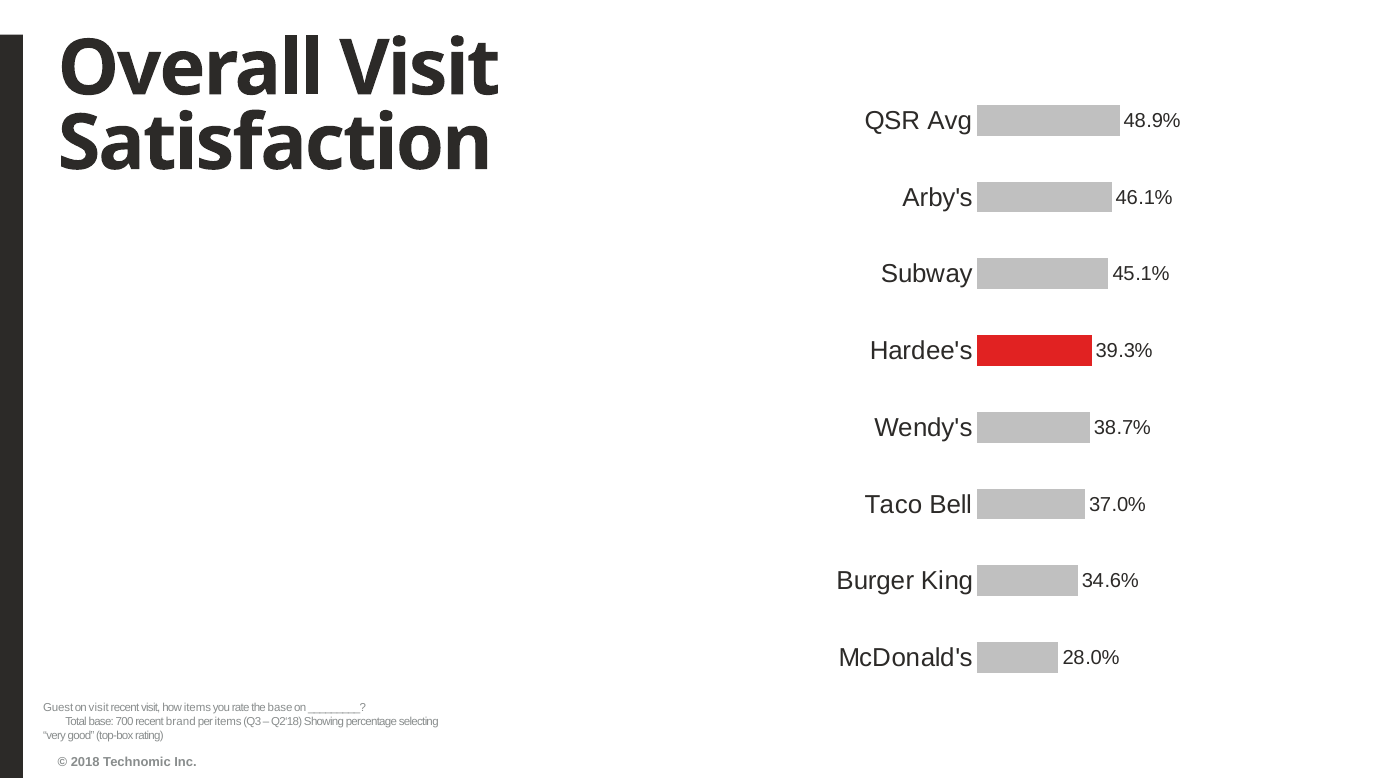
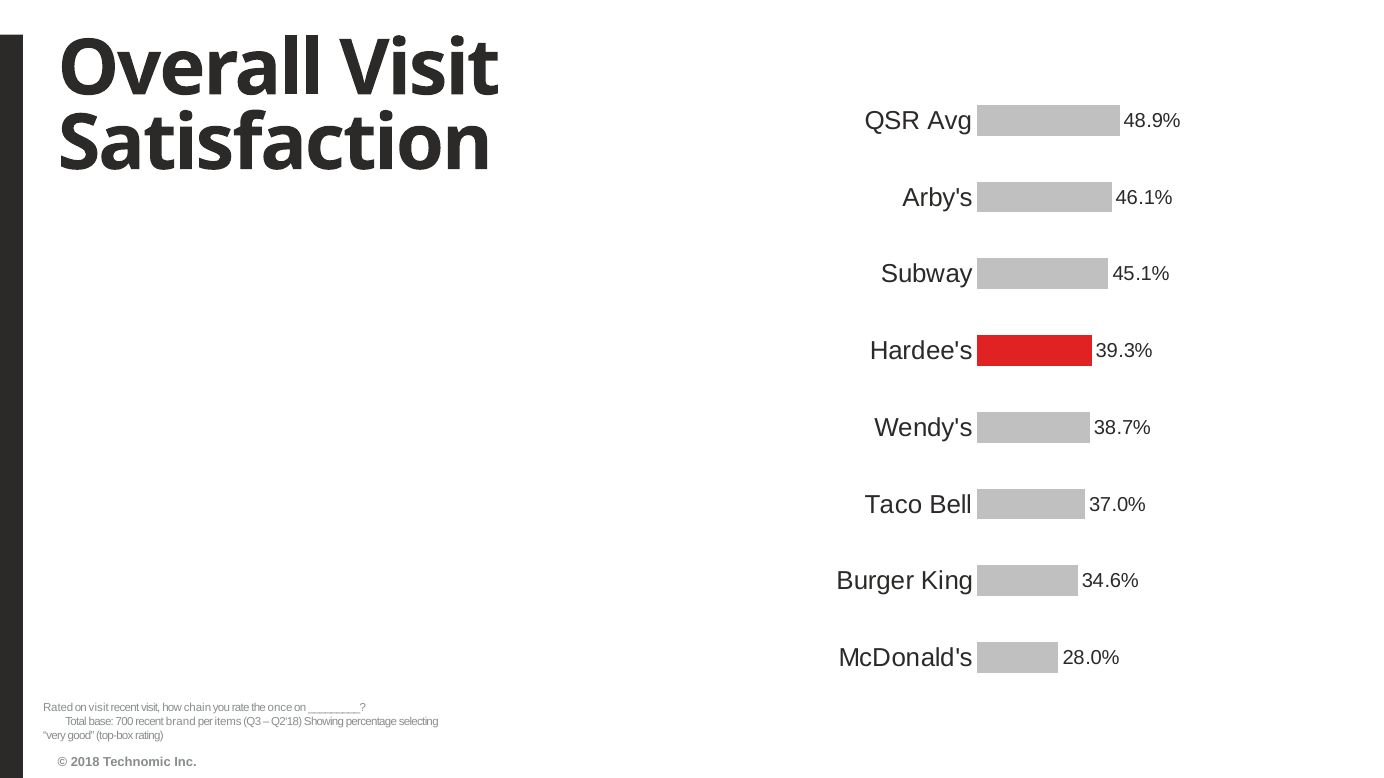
Guest: Guest -> Rated (58, 708)
how items: items -> chain (197, 708)
the base: base -> once (280, 708)
